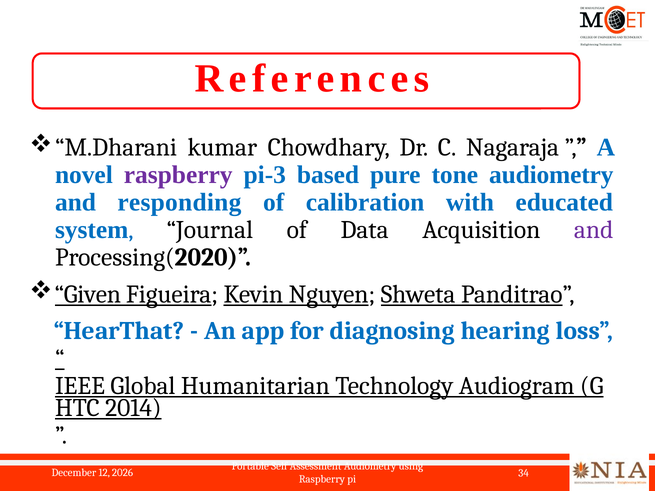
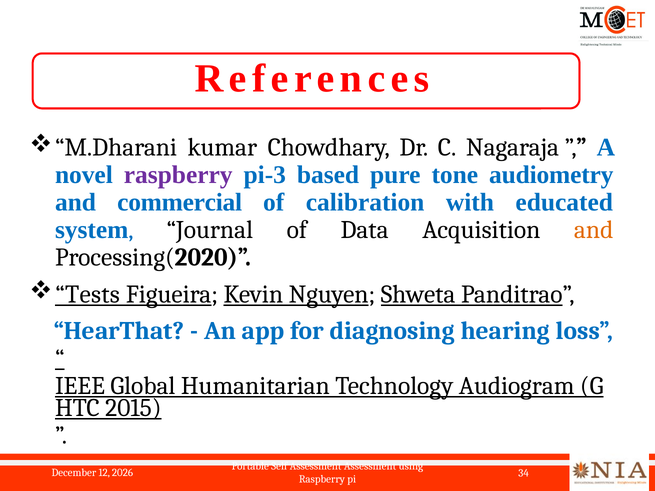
responding: responding -> commercial (180, 203)
and colour: purple -> orange (594, 230)
Given: Given -> Tests (88, 294)
2014: 2014 -> 2015 (133, 408)
Assessment Audiometry: Audiometry -> Assessment (370, 466)
